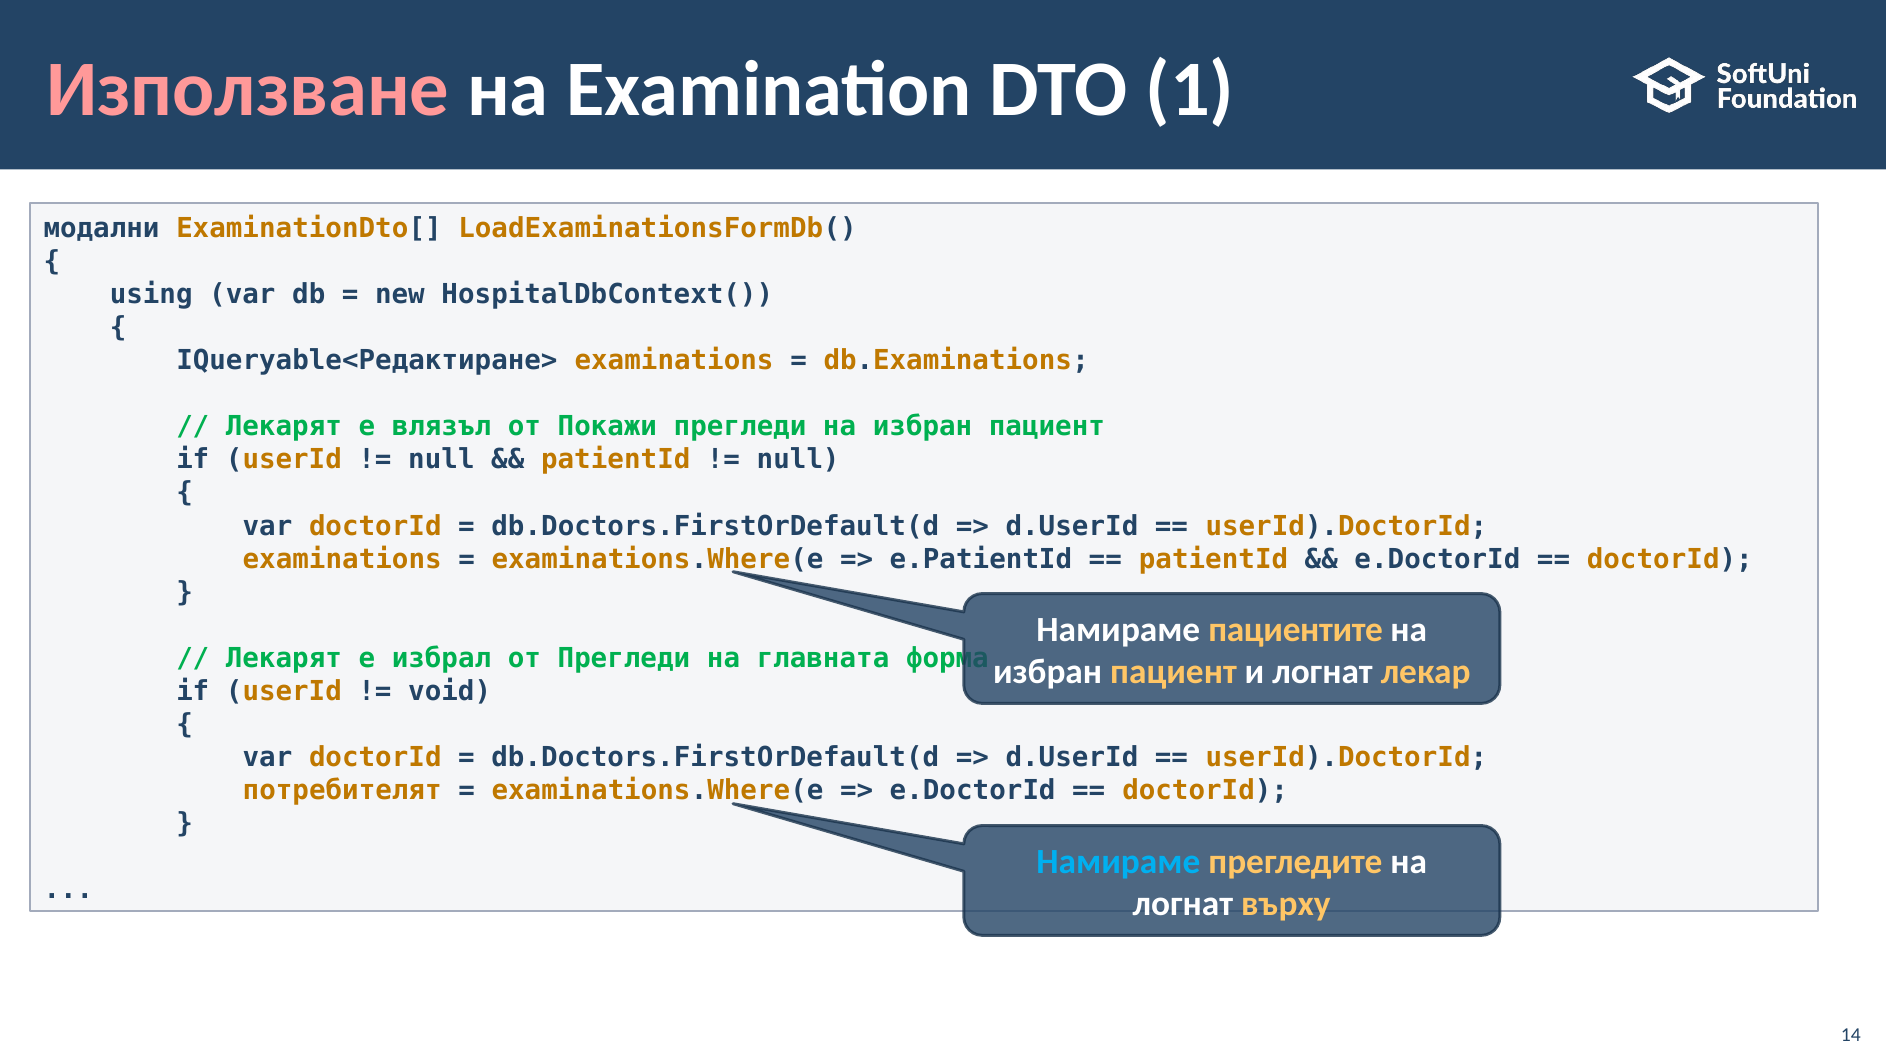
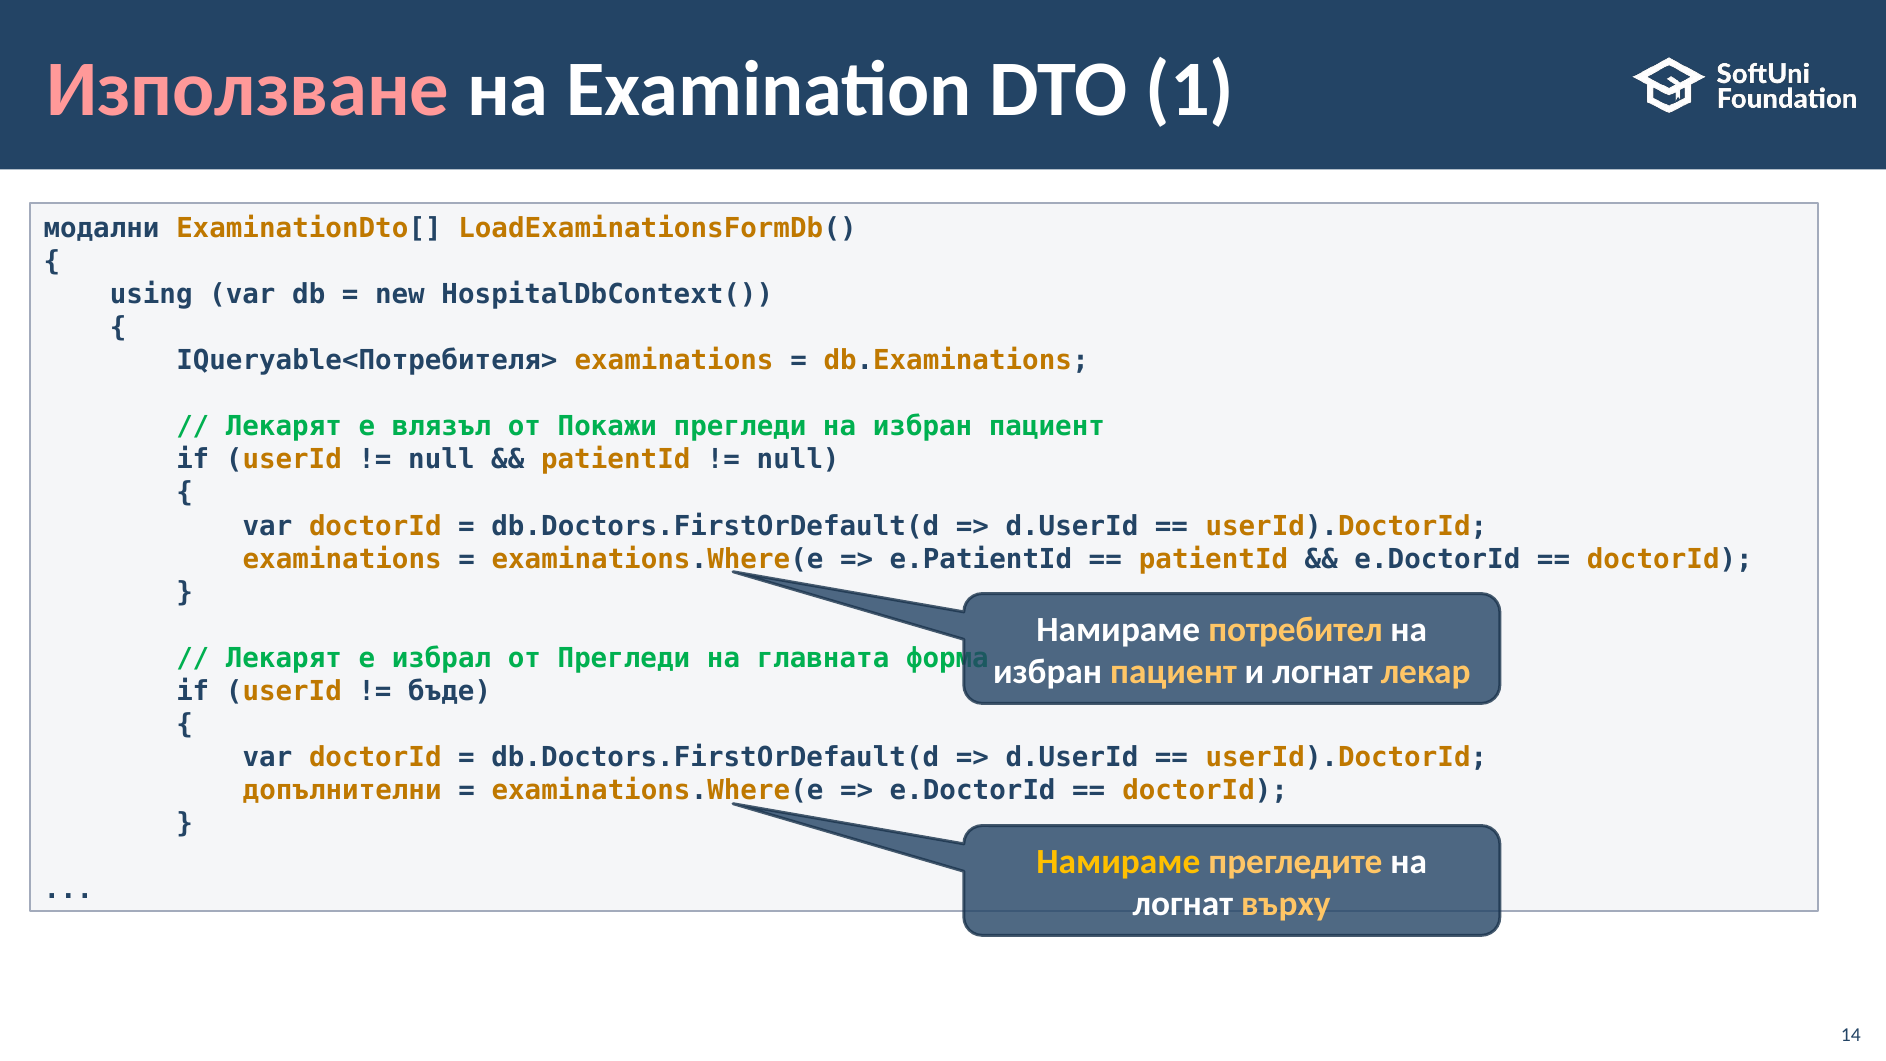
IQueryable<Редактиране>: IQueryable<Редактиране> -> IQueryable<Потребителя> (367, 361)
пациентите: пациентите -> потребител (1296, 630)
void: void -> бъде (450, 691)
потребителят: потребителят -> допълнителни (342, 790)
Намираме colour: light blue -> yellow (1118, 862)
